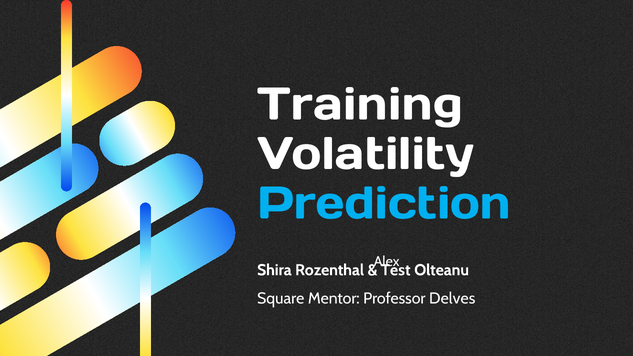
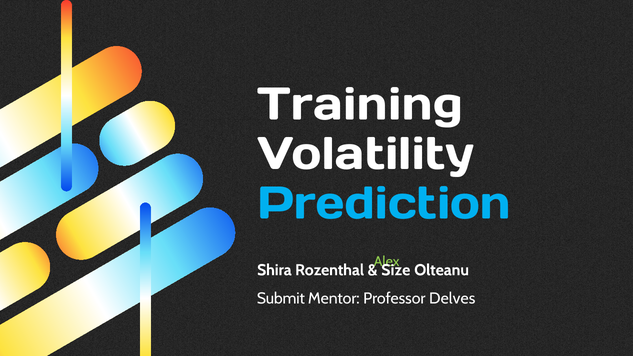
Alex colour: white -> light green (387, 262)
Test: Test -> Size (396, 270)
Square: Square -> Submit (281, 299)
